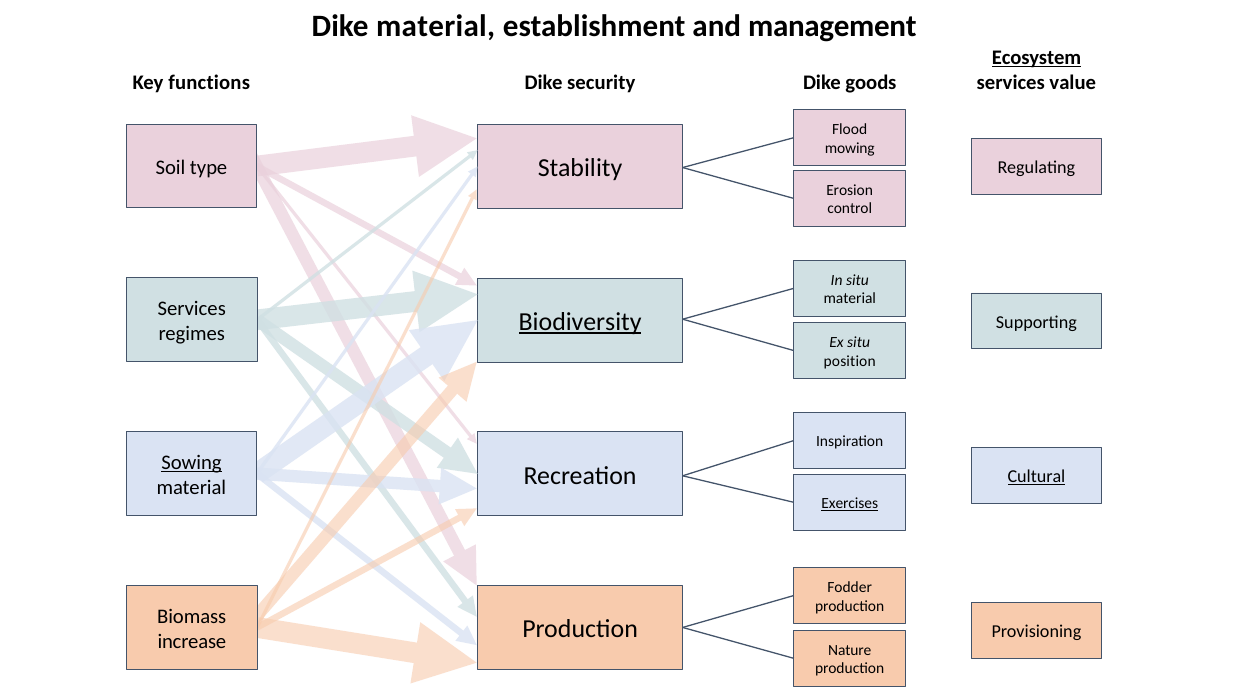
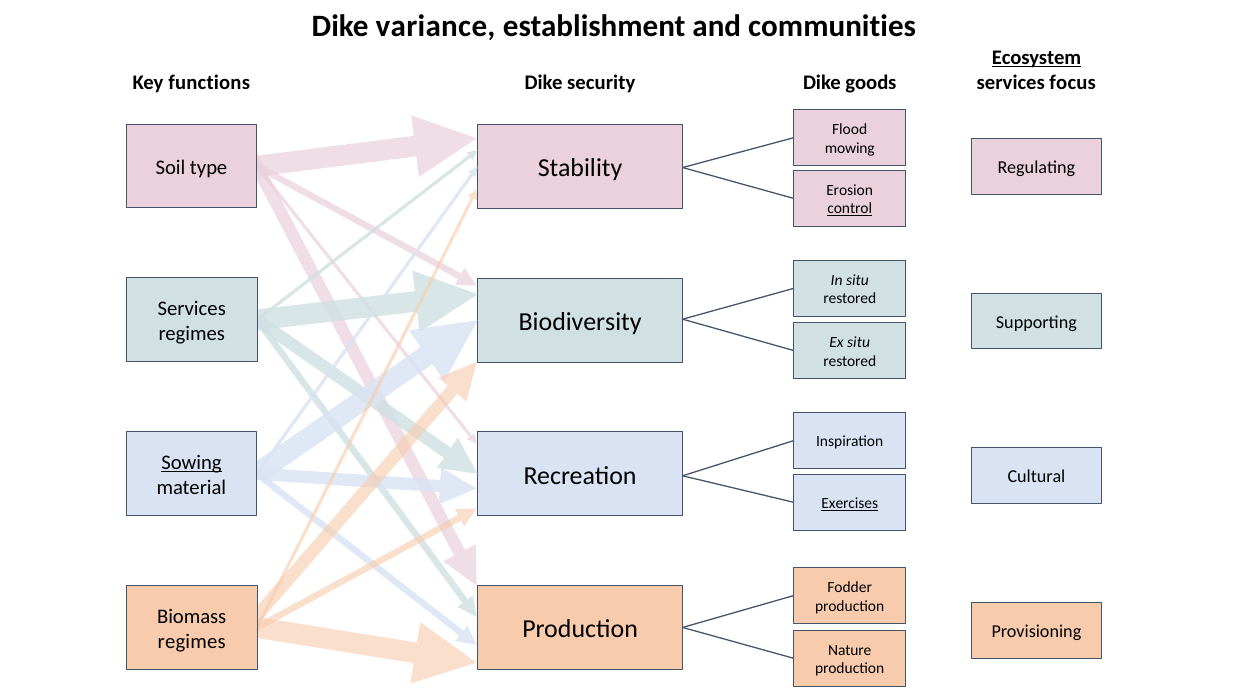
Dike material: material -> variance (436, 26)
management: management -> communities (832, 26)
value: value -> focus (1073, 82)
control underline: none -> present (850, 209)
material: material -> restored (850, 299)
Biodiversity underline: present -> none (580, 322)
position: position -> restored (850, 361)
Cultural underline: present -> none (1036, 477)
increase: increase -> regimes (192, 641)
